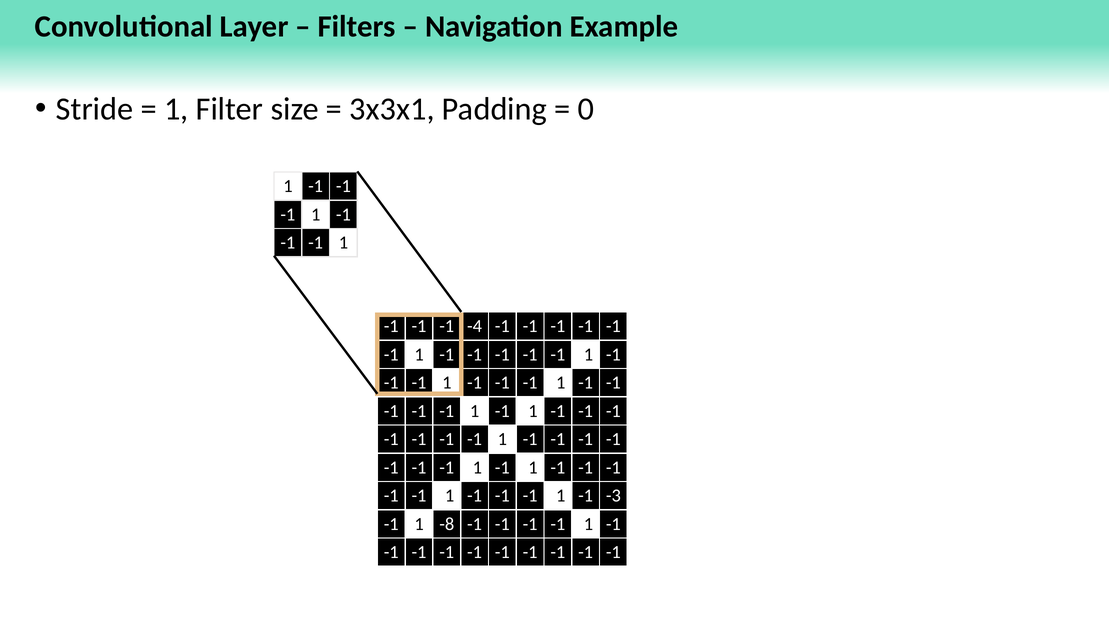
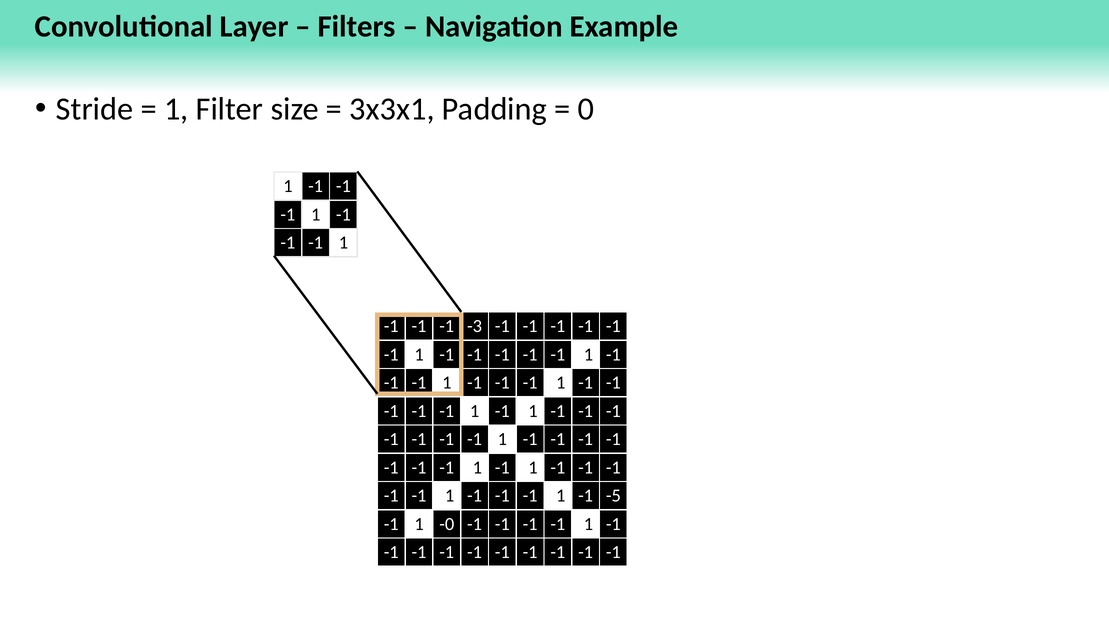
-4: -4 -> -3 (475, 326)
-3: -3 -> -5 (613, 496)
-8: -8 -> -0 (447, 524)
